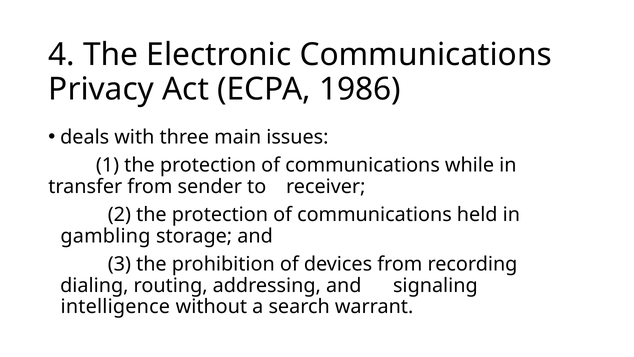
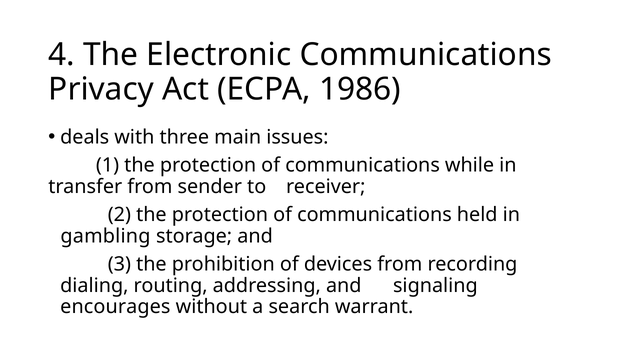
intelligence: intelligence -> encourages (115, 307)
